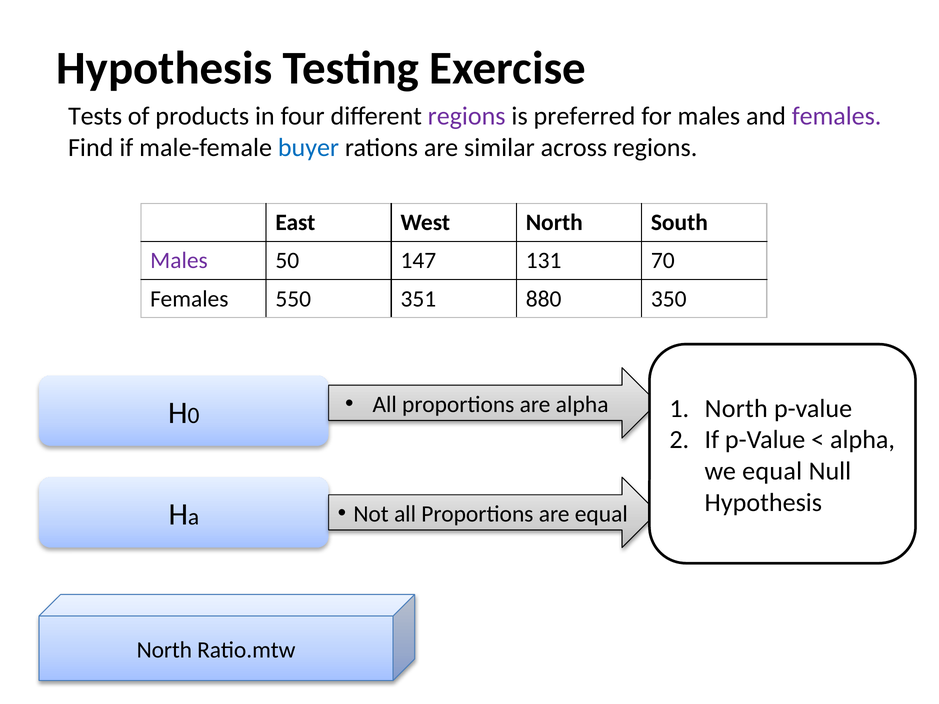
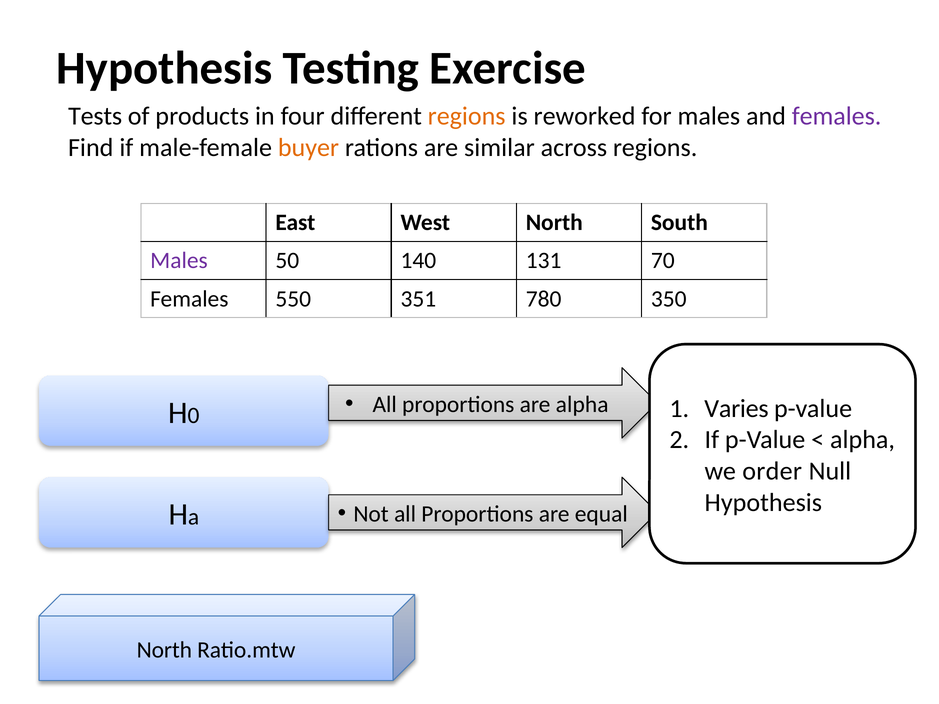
regions colour: purple -> orange (467, 116)
preferred: preferred -> reworked (585, 116)
buyer colour: blue -> orange (308, 147)
147: 147 -> 140 (418, 261)
880: 880 -> 780 (544, 299)
North: North -> Varies (736, 409)
we equal: equal -> order (772, 471)
